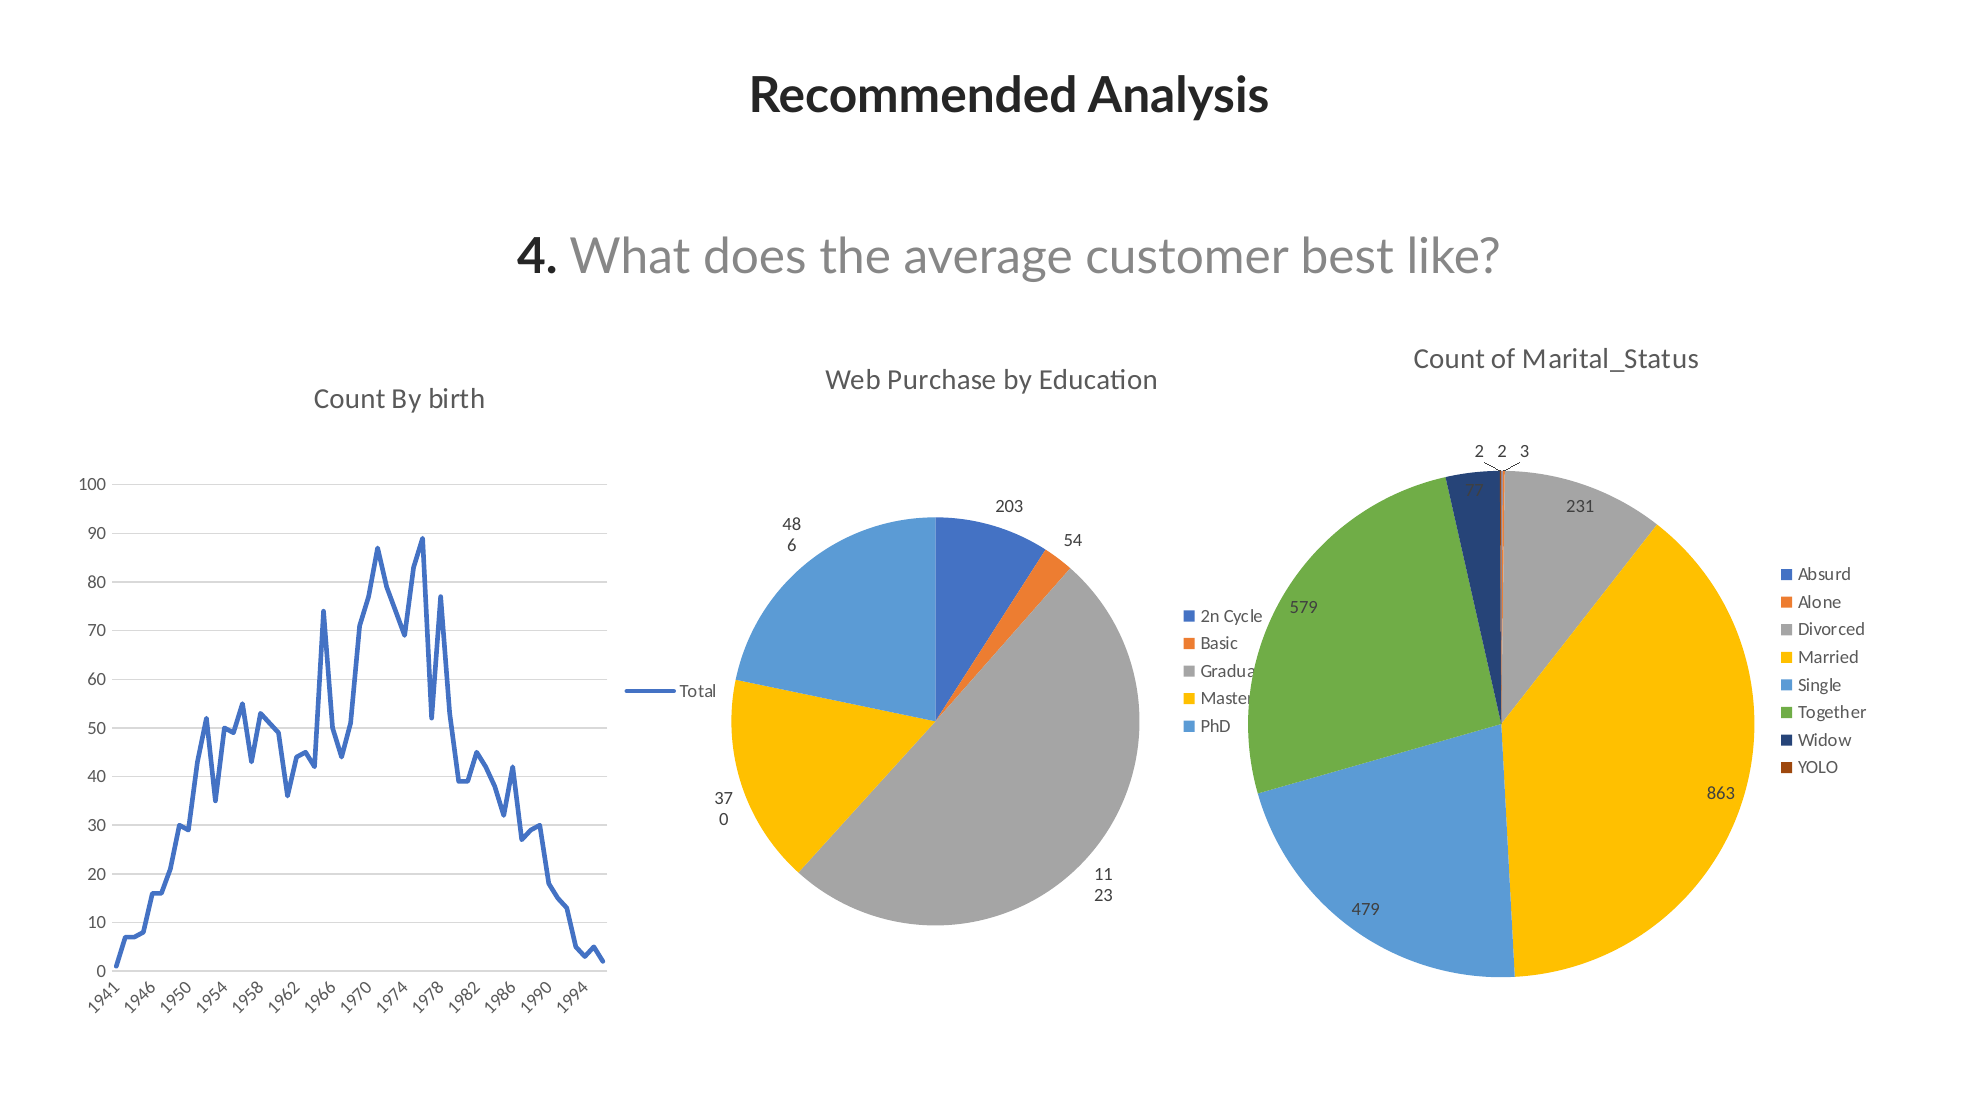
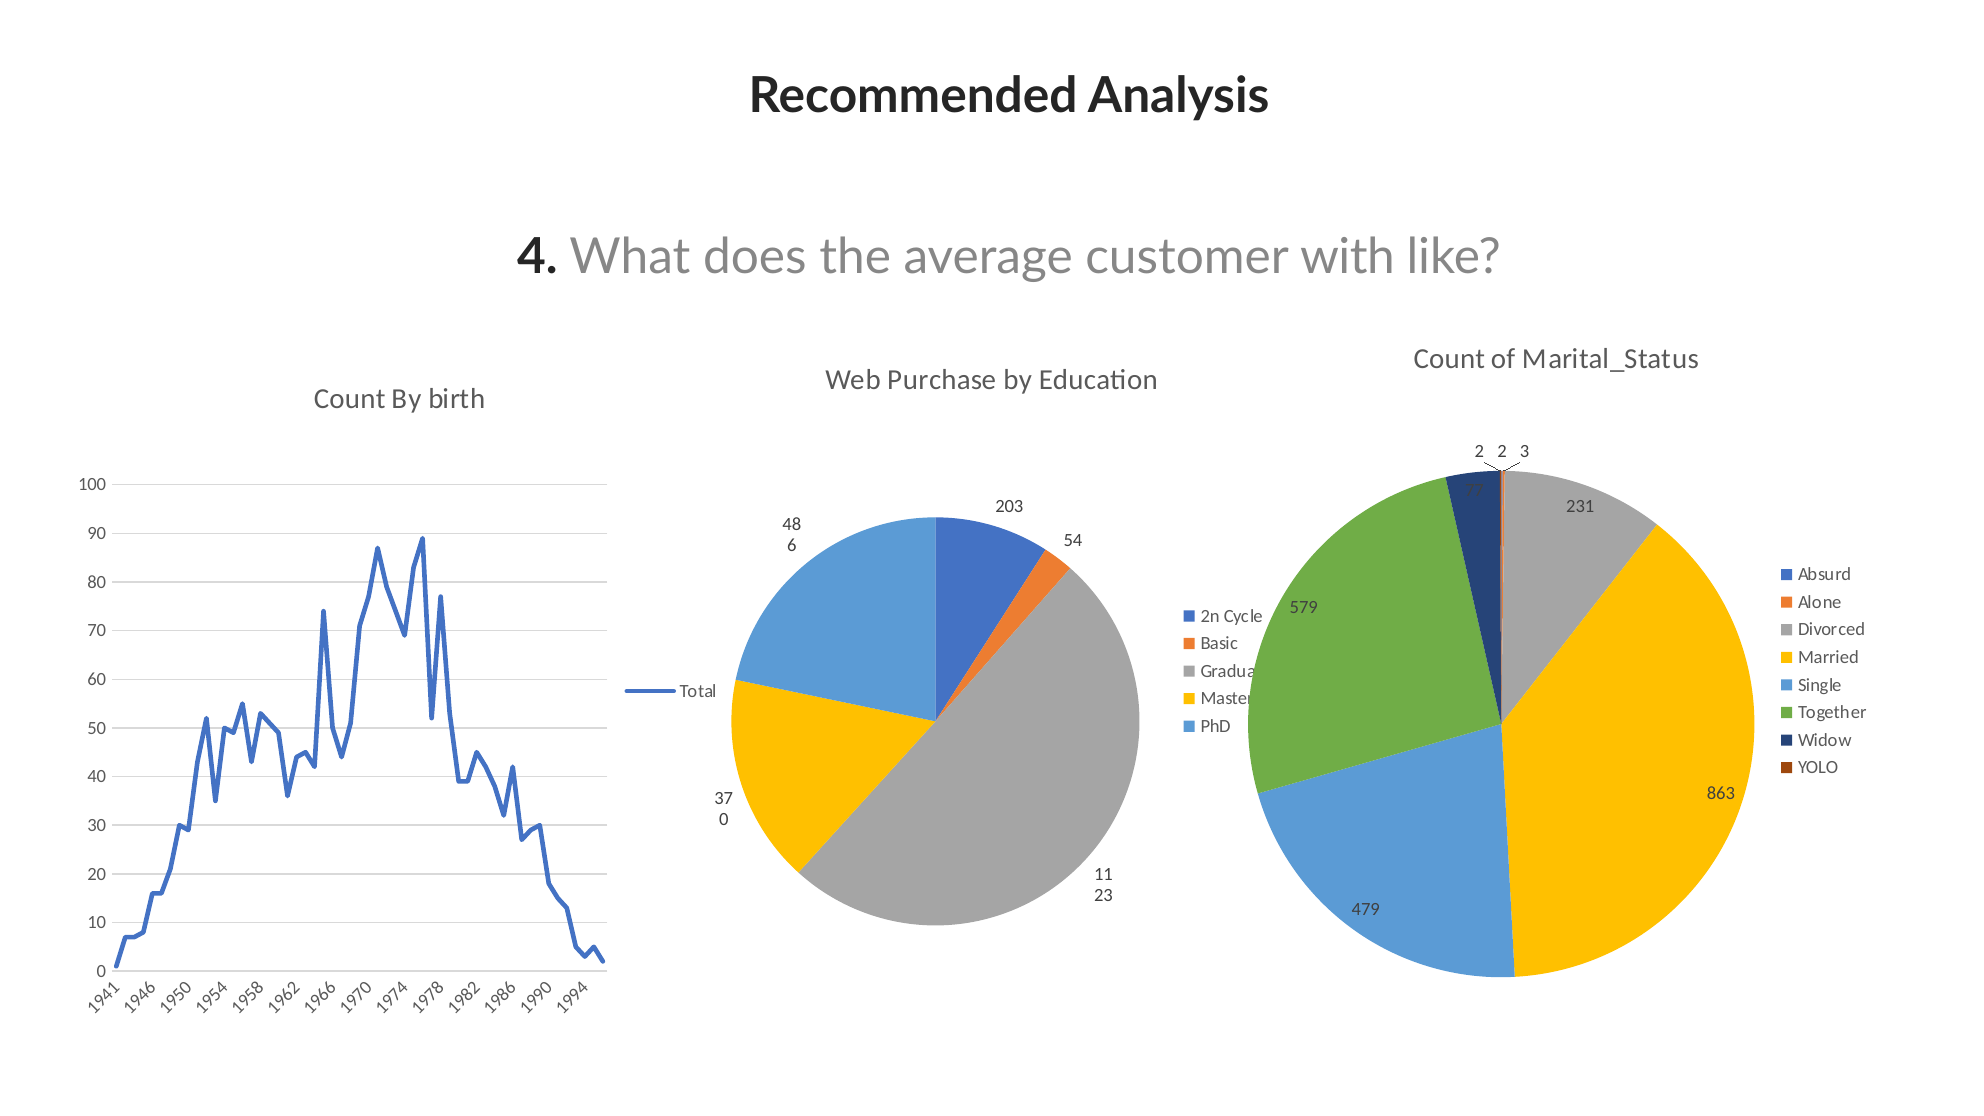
best: best -> with (1347, 257)
